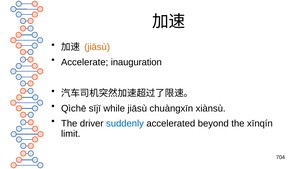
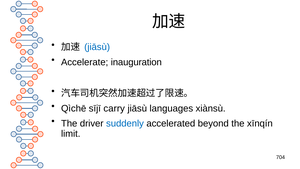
jiāsù colour: orange -> blue (97, 47)
while: while -> carry (114, 108)
chuàngxīn: chuàngxīn -> languages (171, 108)
